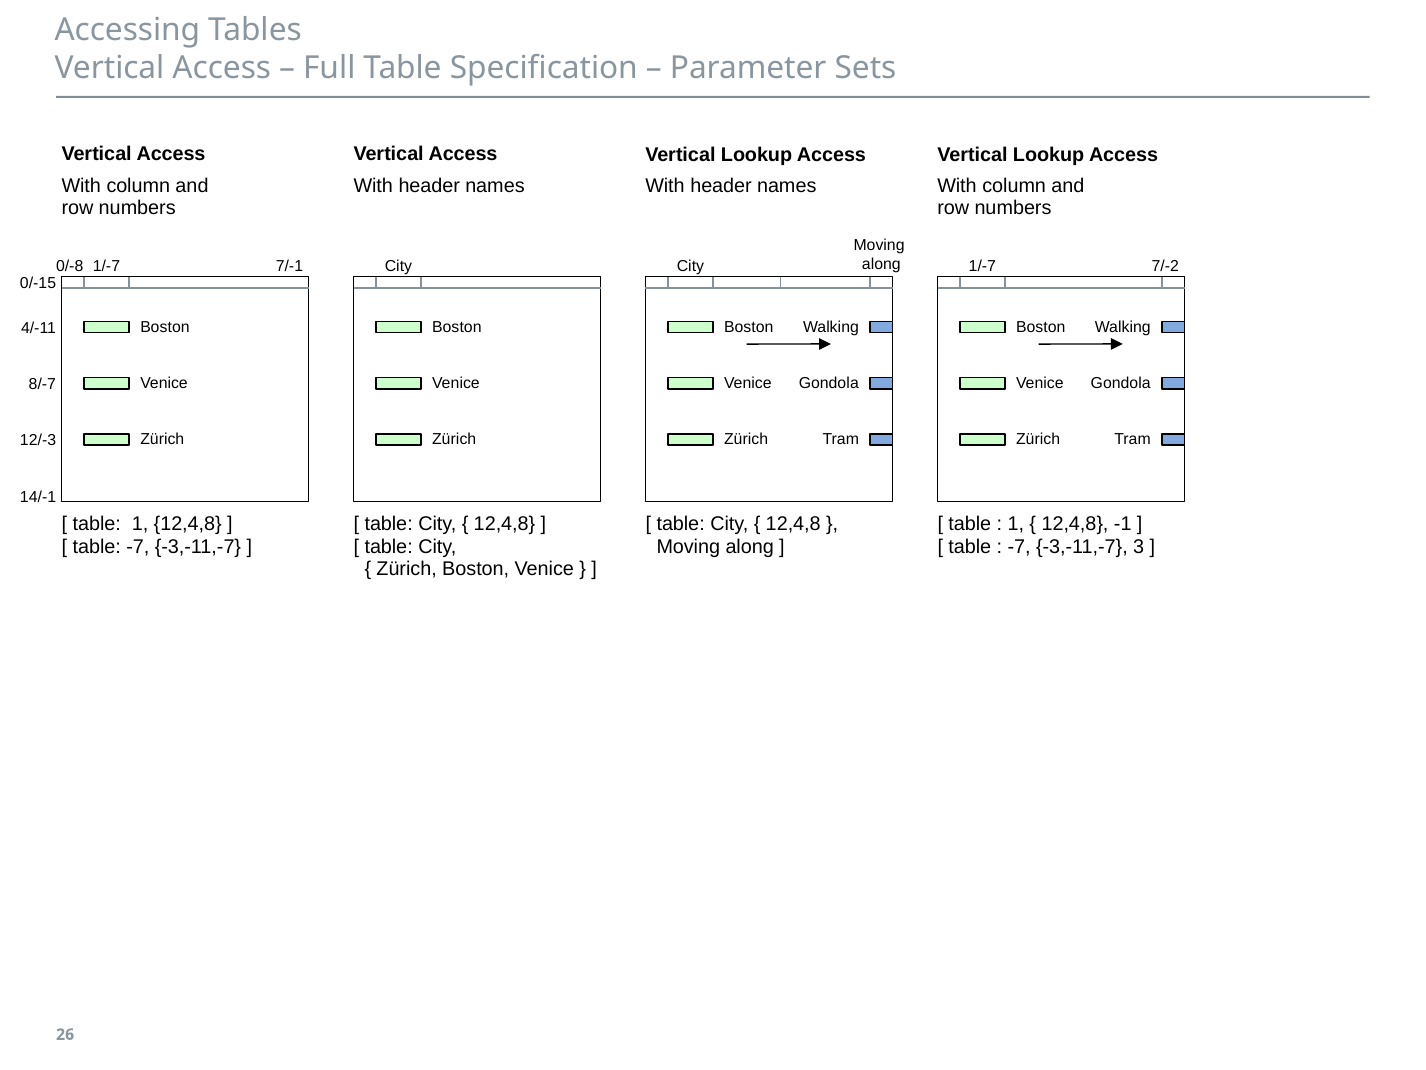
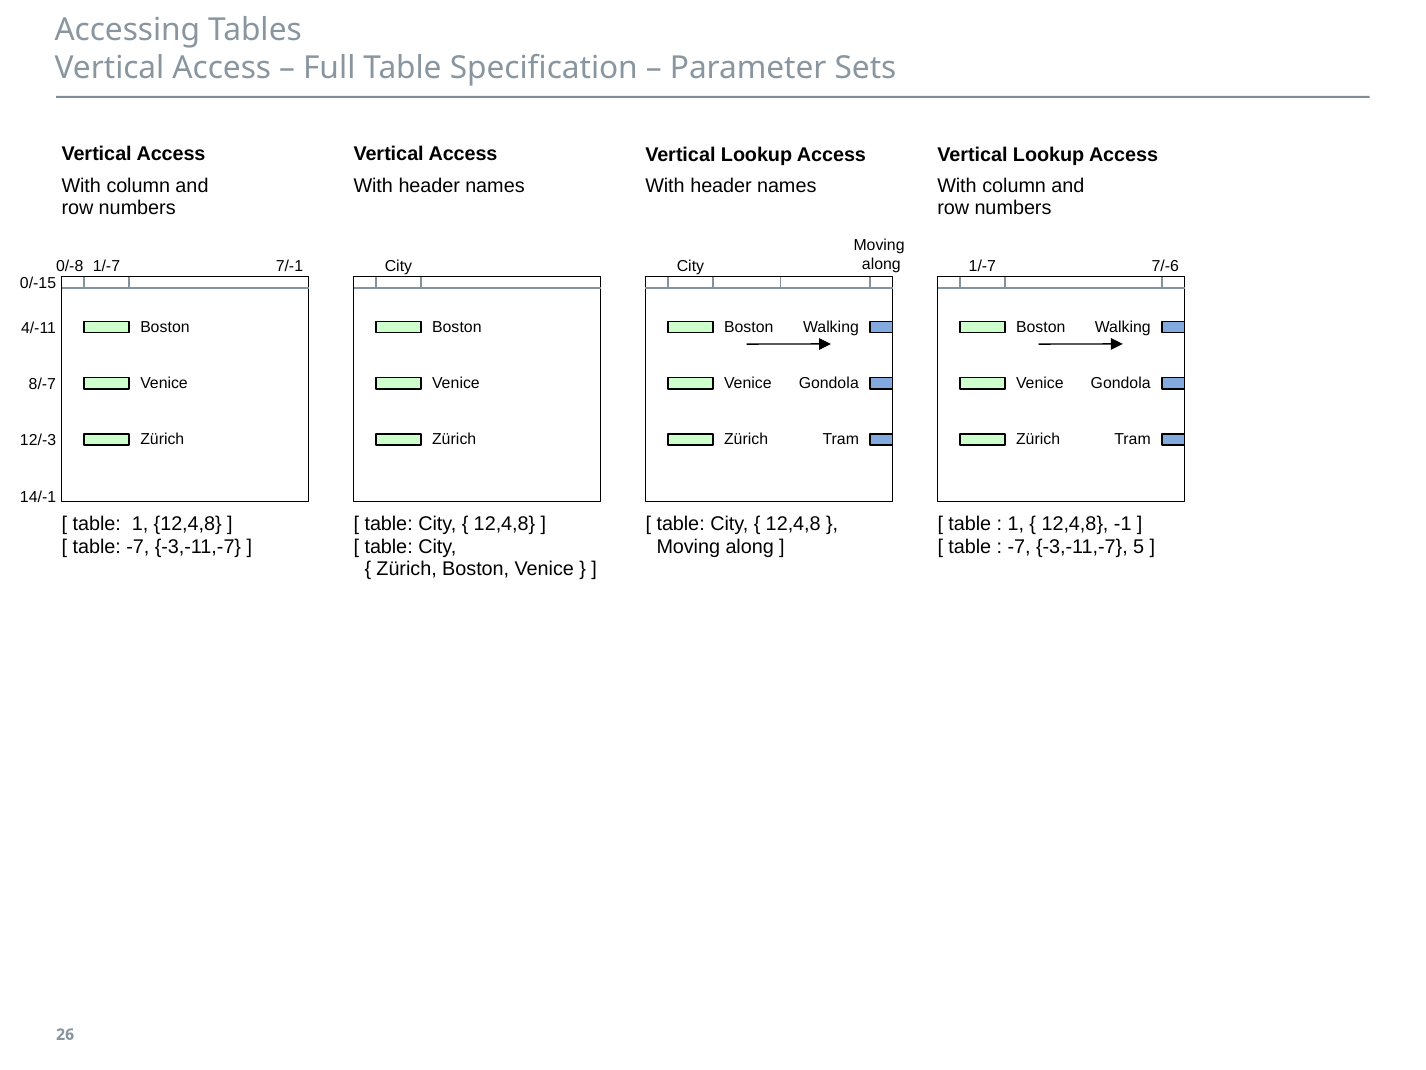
7/-2: 7/-2 -> 7/-6 (1165, 266)
3: 3 -> 5 (1139, 546)
